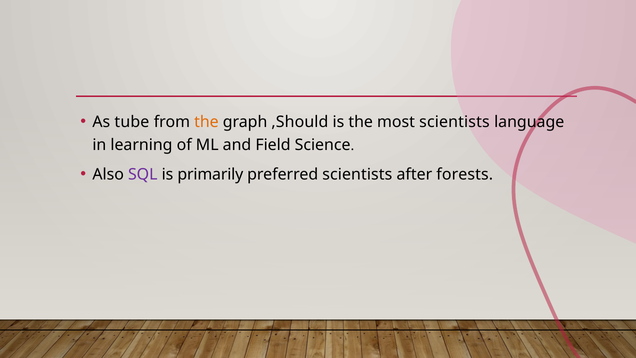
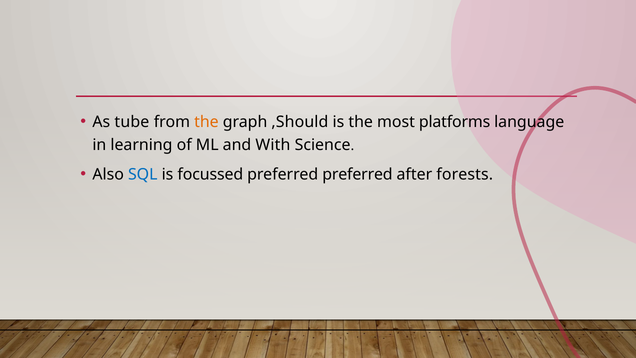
most scientists: scientists -> platforms (455, 122)
Field: Field -> With (273, 145)
SQL colour: purple -> blue (143, 174)
primarily: primarily -> focussed (210, 174)
preferred scientists: scientists -> preferred (357, 174)
